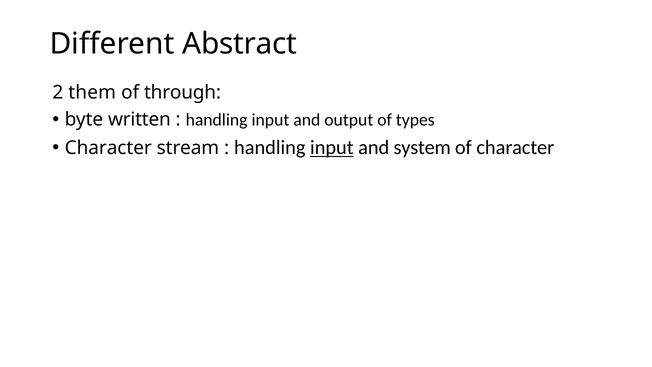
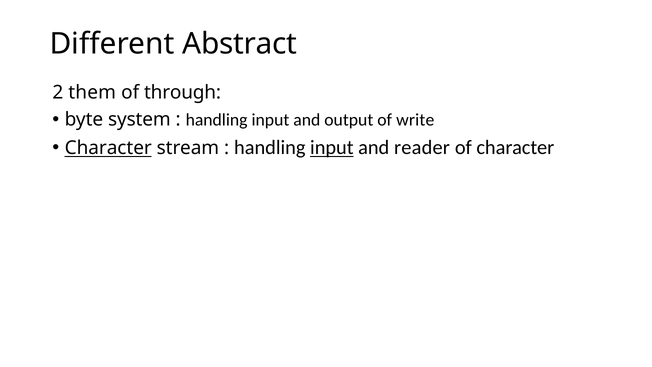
written: written -> system (139, 120)
types: types -> write (415, 120)
Character underline: none -> present (108, 148)
system: system -> reader (422, 148)
